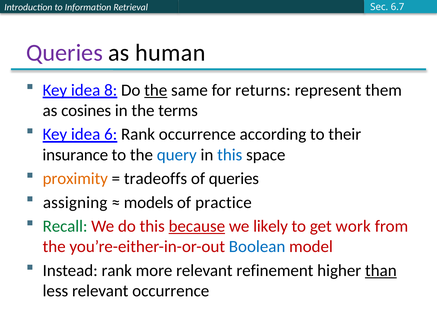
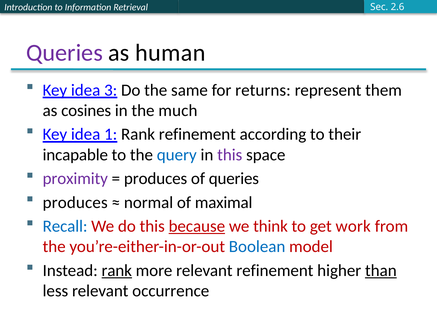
6.7: 6.7 -> 2.6 (398, 7)
8: 8 -> 3 (111, 90)
the underline: present -> none (156, 90)
terms: terms -> much (178, 110)
6: 6 -> 1 (111, 134)
Rank occurrence: occurrence -> refinement (197, 134)
insurance: insurance -> incapable (75, 155)
this colour: blue -> purple (230, 155)
proximity colour: orange -> purple (75, 178)
tradeoffs: tradeoffs -> produces (156, 178)
assigning: assigning -> produces (75, 202)
models: models -> normal (149, 202)
practice: practice -> maximal (224, 202)
Recall colour: green -> blue (65, 226)
likely: likely -> think (271, 226)
rank underline: none -> present (117, 270)
